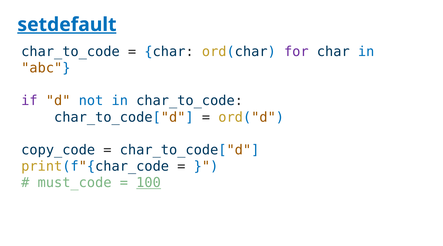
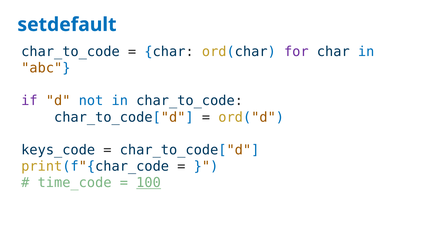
setdefault underline: present -> none (67, 25)
copy_code: copy_code -> keys_code (58, 150)
must_code: must_code -> time_code (75, 182)
